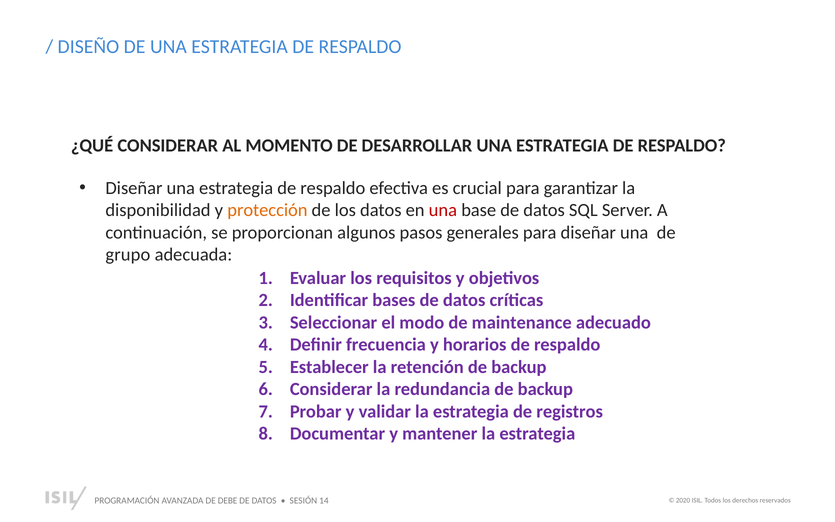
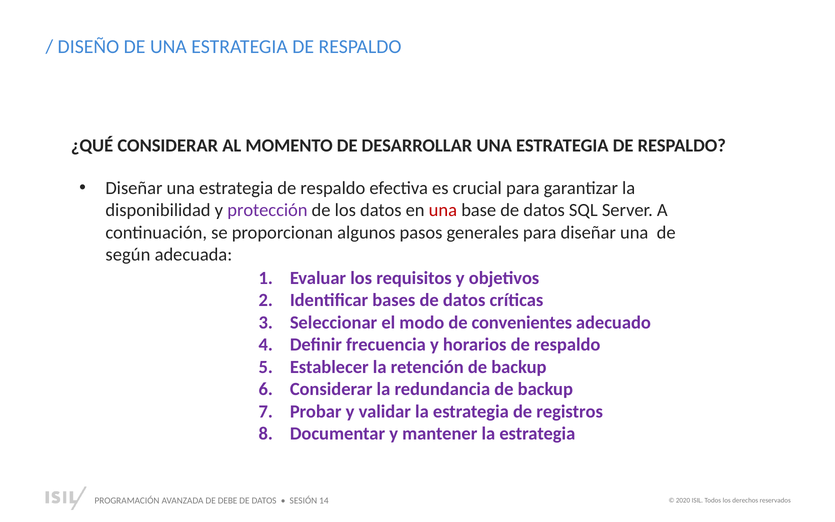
protección colour: orange -> purple (267, 210)
grupo: grupo -> según (128, 255)
maintenance: maintenance -> convenientes (522, 322)
